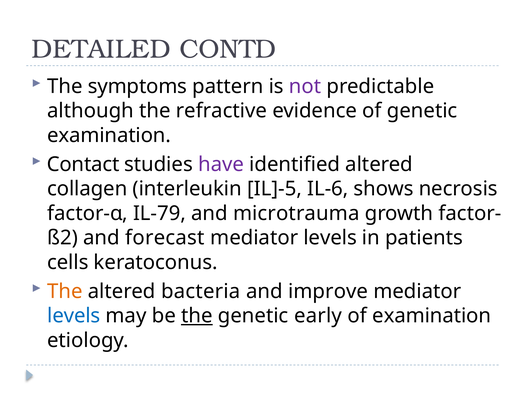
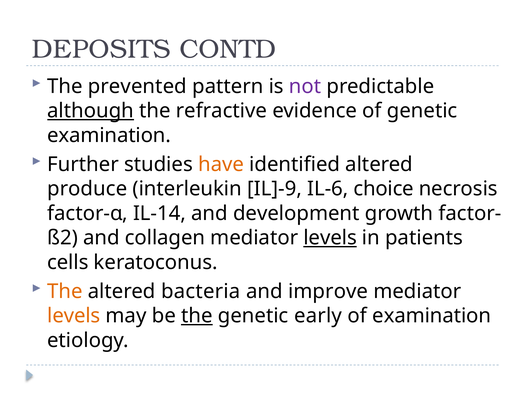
DETAILED: DETAILED -> DEPOSITS (101, 49)
symptoms: symptoms -> prevented (137, 86)
although underline: none -> present (91, 111)
Contact: Contact -> Further (83, 164)
have colour: purple -> orange (221, 164)
collagen: collagen -> produce (87, 189)
IL]-5: IL]-5 -> IL]-9 (275, 189)
shows: shows -> choice (384, 189)
IL-79: IL-79 -> IL-14 (160, 213)
microtrauma: microtrauma -> development (296, 213)
forecast: forecast -> collagen (165, 238)
levels underline: none -> present (330, 238)
levels colour: blue -> orange (74, 316)
